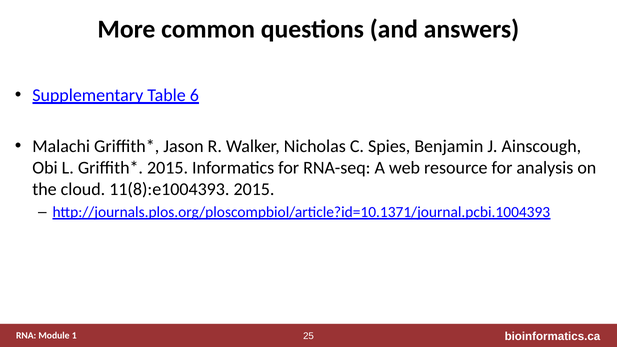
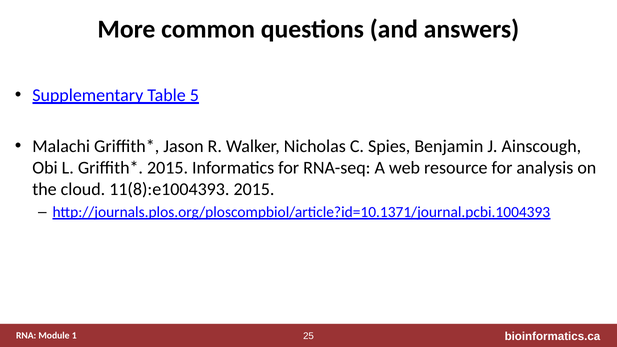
6: 6 -> 5 (194, 95)
